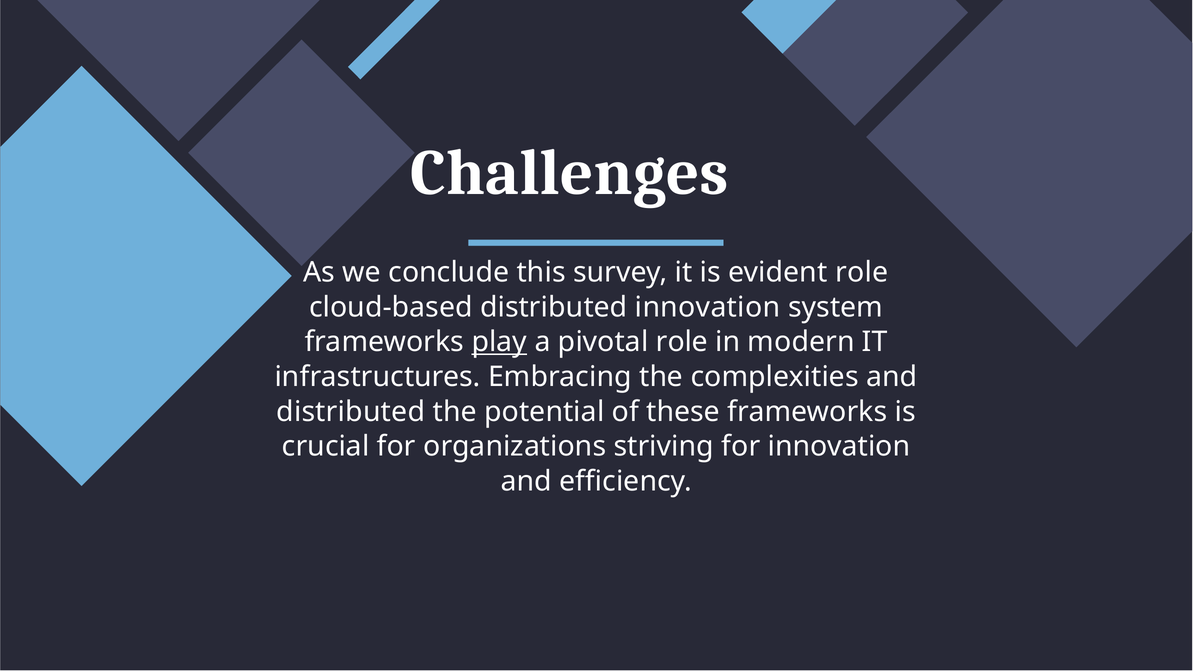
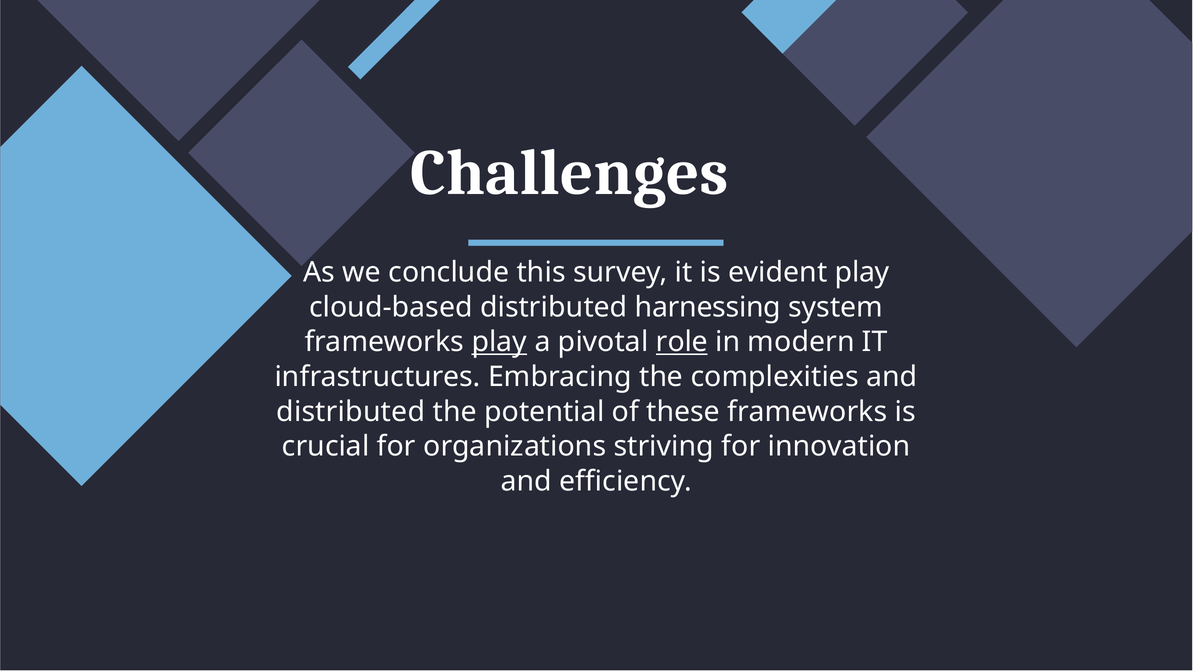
evident role: role -> play (862, 272)
distributed innovation: innovation -> harnessing (708, 307)
role underline: none -> present (682, 342)
